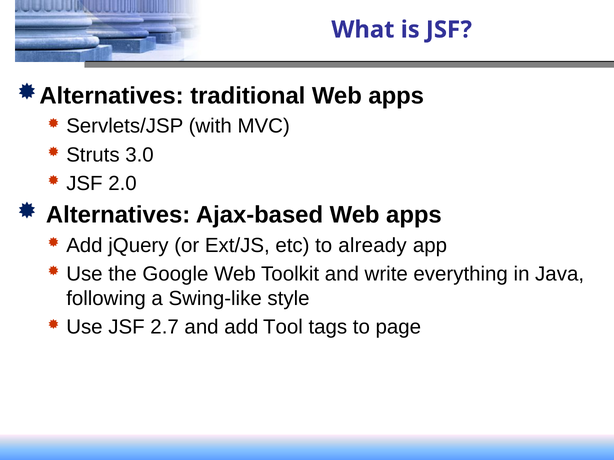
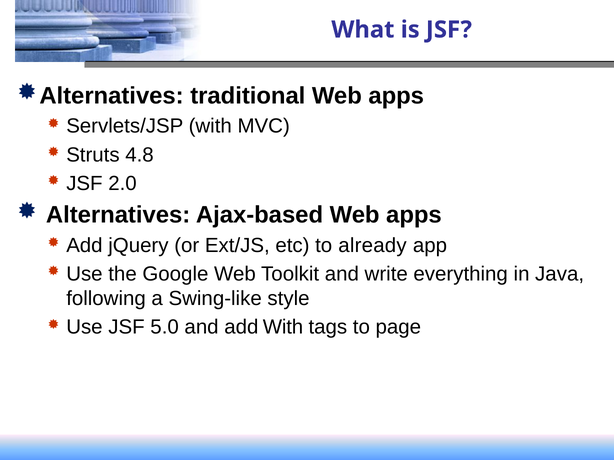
3.0: 3.0 -> 4.8 (139, 155)
2.7: 2.7 -> 5.0 (165, 328)
add Tool: Tool -> With (283, 328)
